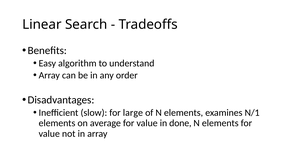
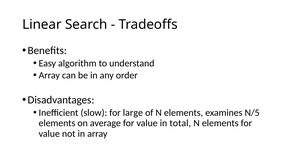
N/1: N/1 -> N/5 (252, 113)
done: done -> total (180, 123)
